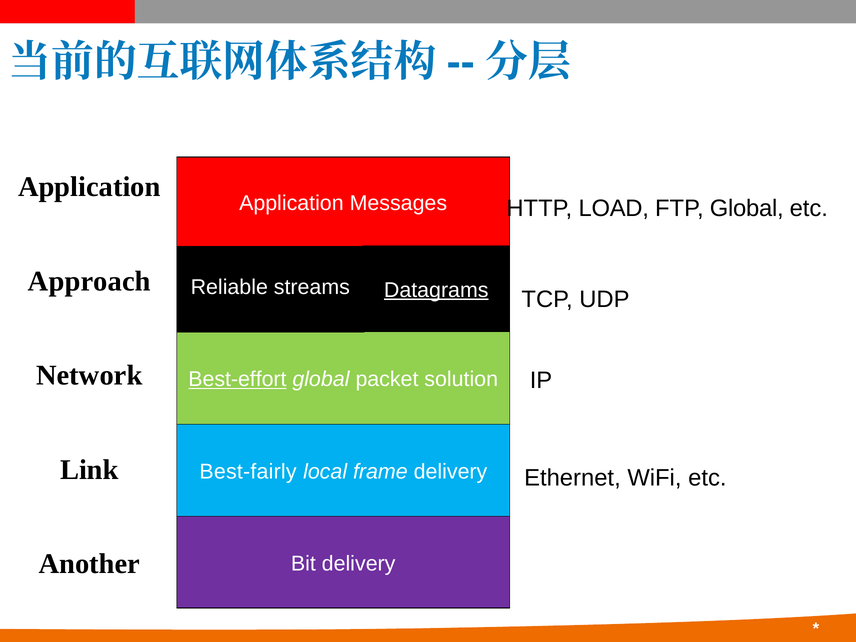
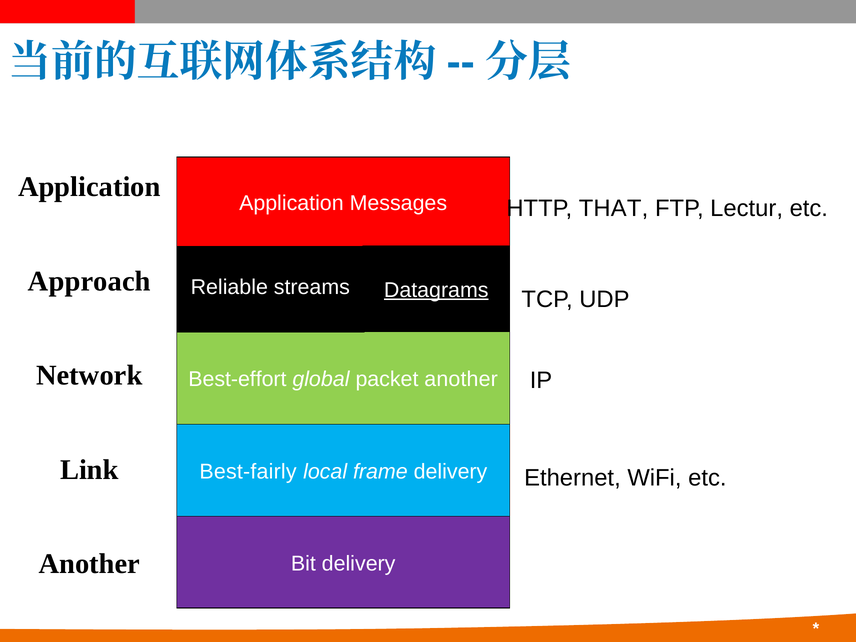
LOAD: LOAD -> THAT (613, 209)
FTP Global: Global -> Lectur (747, 209)
Best-effort underline: present -> none (237, 379)
packet solution: solution -> another (461, 379)
